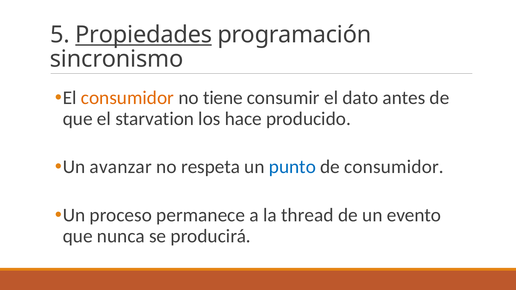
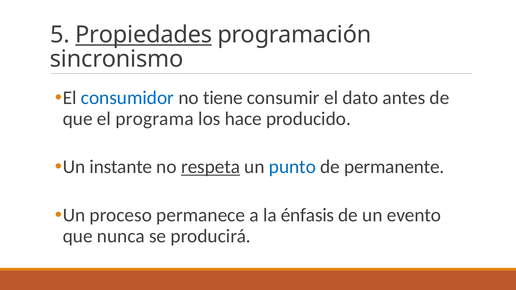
consumidor colour: orange -> blue (127, 98)
starvation: starvation -> programa (155, 119)
avanzar: avanzar -> instante (121, 167)
respeta underline: none -> present (211, 167)
de consumidor: consumidor -> permanente (394, 167)
thread: thread -> énfasis (308, 215)
